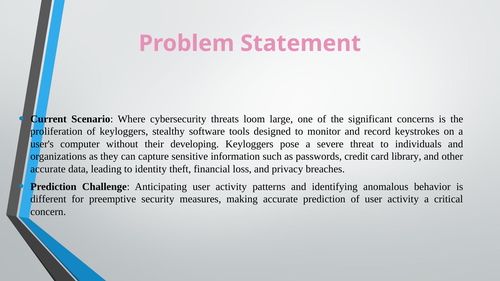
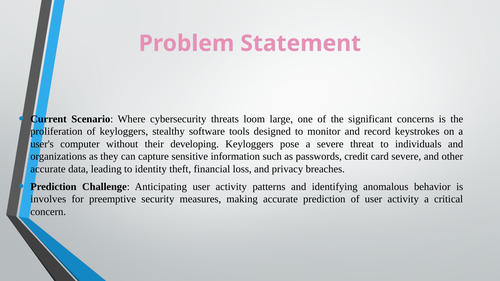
card library: library -> severe (406, 157)
different: different -> involves (48, 199)
